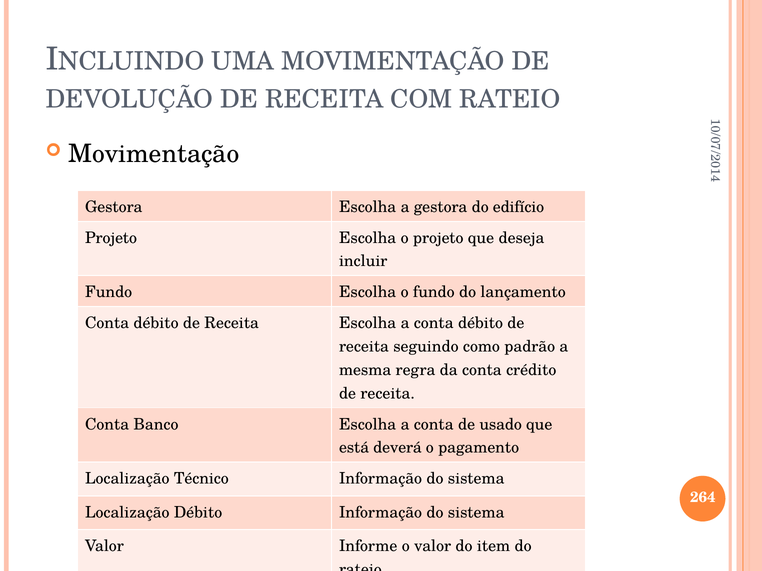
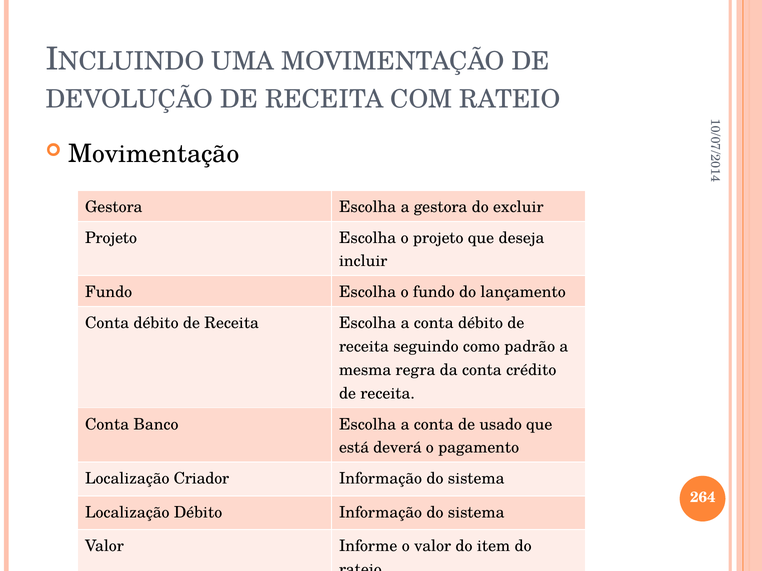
edifício: edifício -> excluir (518, 207)
Técnico: Técnico -> Criador (201, 479)
